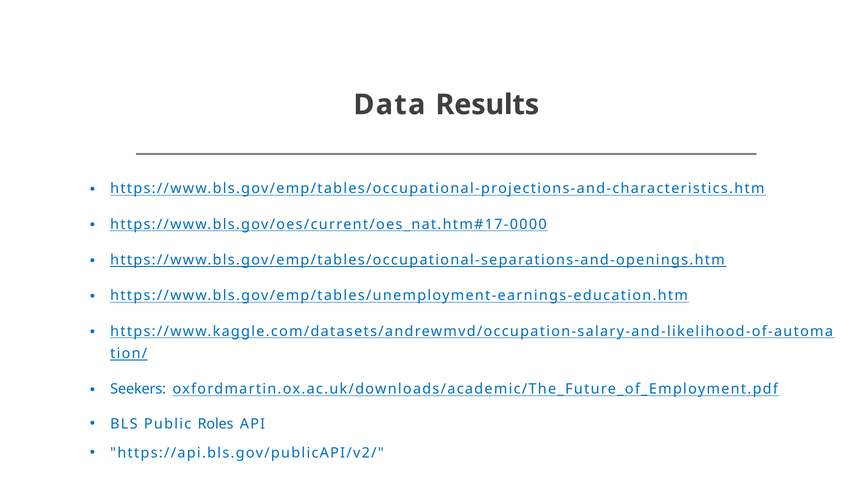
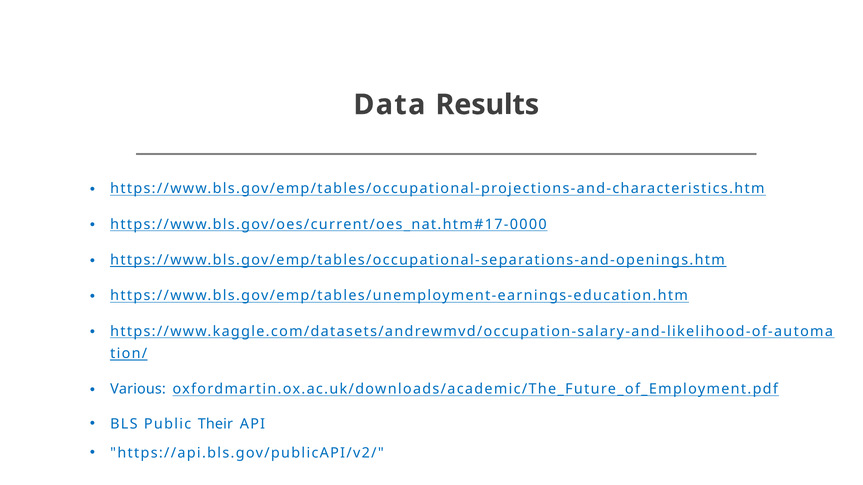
Seekers: Seekers -> Various (138, 389)
Roles: Roles -> Their (215, 424)
